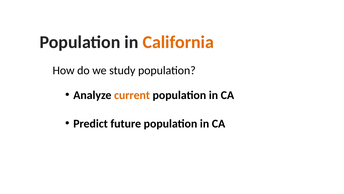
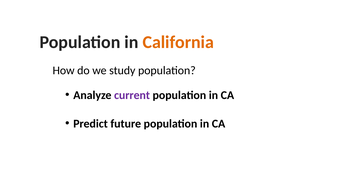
current colour: orange -> purple (132, 95)
